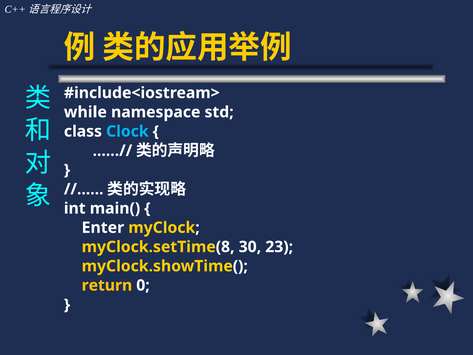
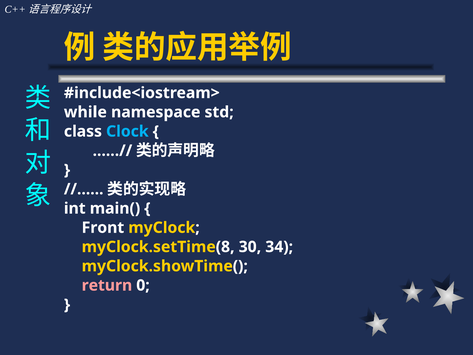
Enter: Enter -> Front (103, 227)
23: 23 -> 34 (279, 247)
return colour: yellow -> pink (107, 285)
